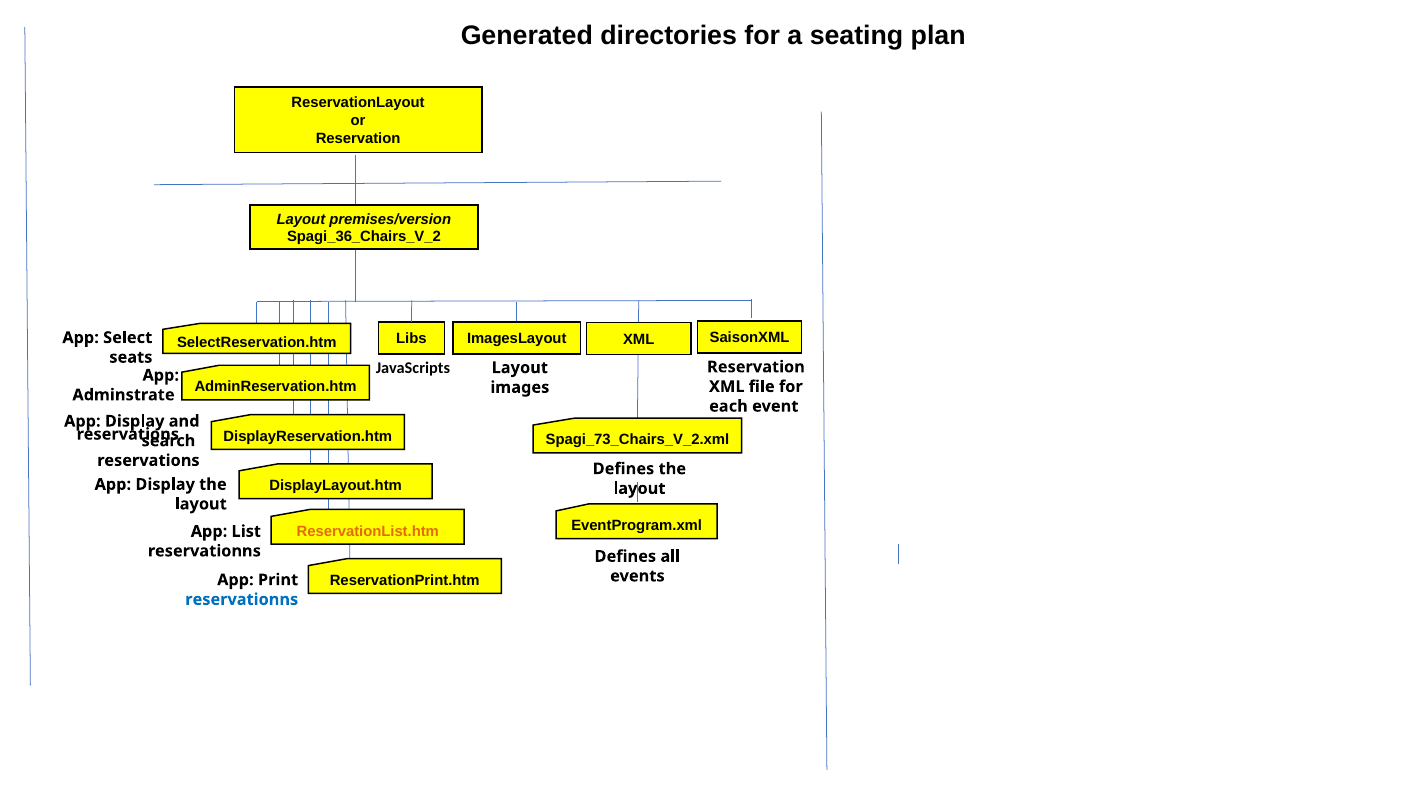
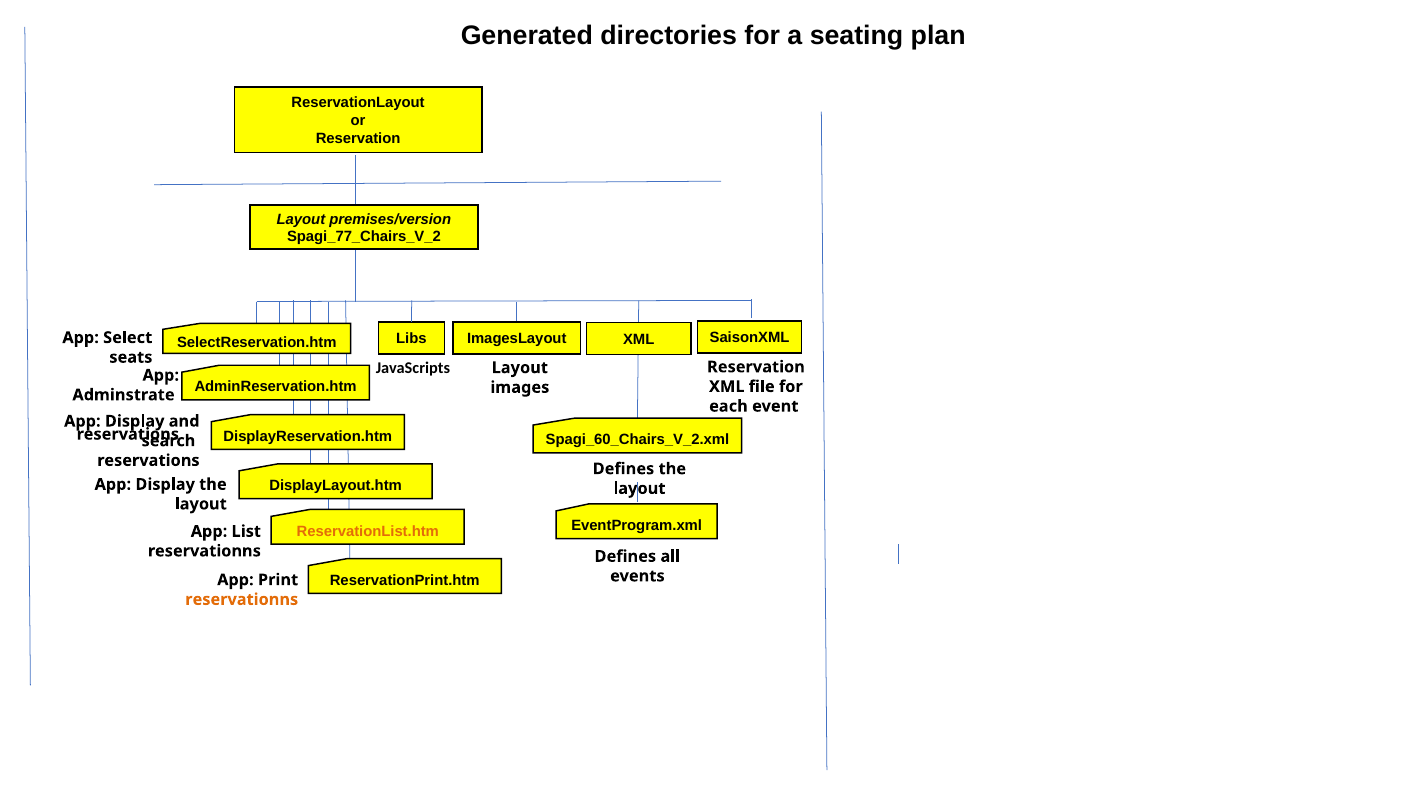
Spagi_36_Chairs_V_2: Spagi_36_Chairs_V_2 -> Spagi_77_Chairs_V_2 (364, 237)
Spagi_73_Chairs_V_2.xml: Spagi_73_Chairs_V_2.xml -> Spagi_60_Chairs_V_2.xml (637, 440)
reservationns colour: blue -> orange (242, 599)
